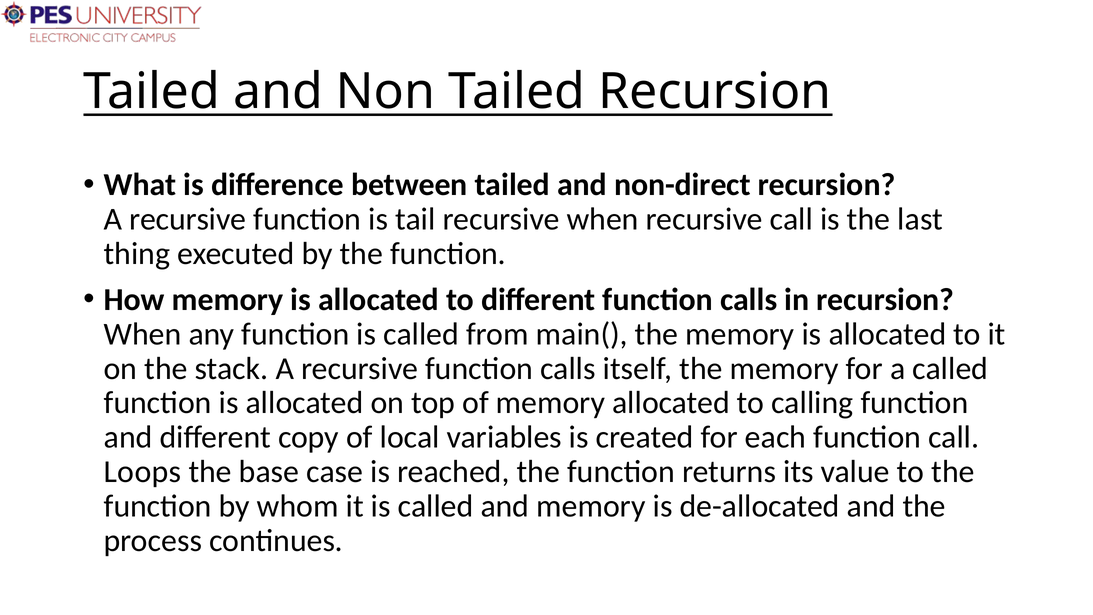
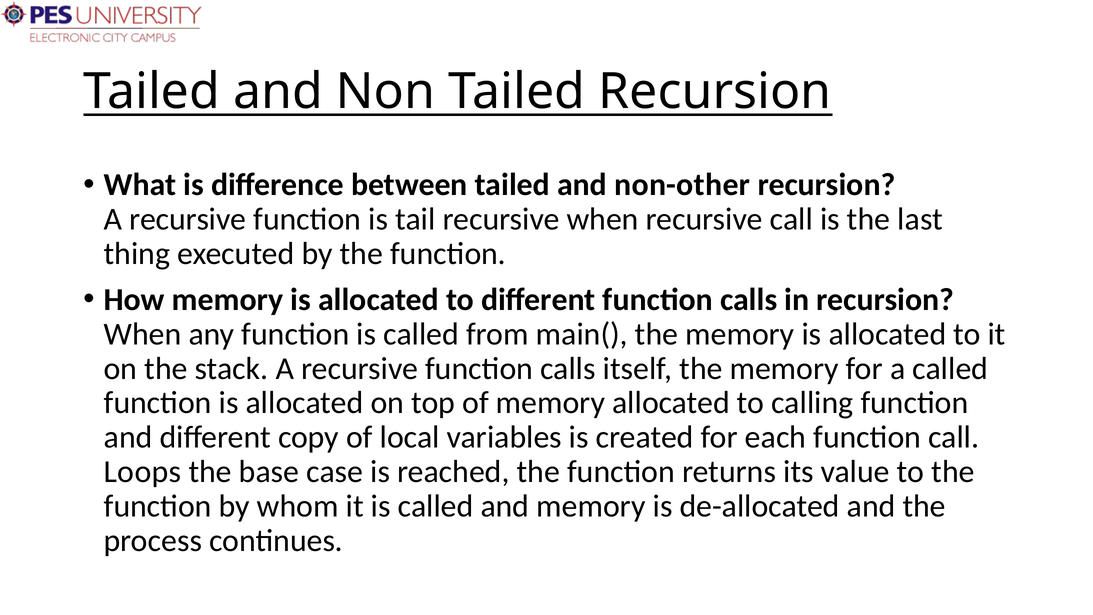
non-direct: non-direct -> non-other (682, 185)
